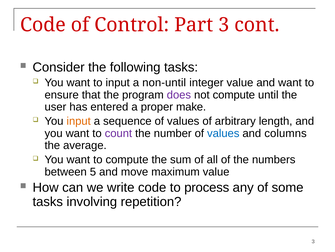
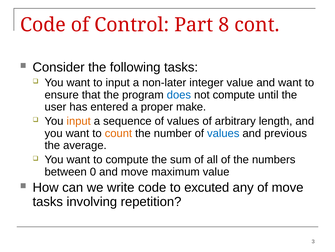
Part 3: 3 -> 8 (224, 25)
non-until: non-until -> non-later (164, 83)
does colour: purple -> blue (179, 95)
count colour: purple -> orange (118, 133)
columns: columns -> previous (286, 133)
5: 5 -> 0 (93, 171)
process: process -> excuted (207, 187)
of some: some -> move (288, 187)
